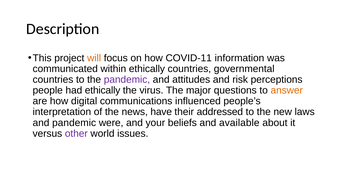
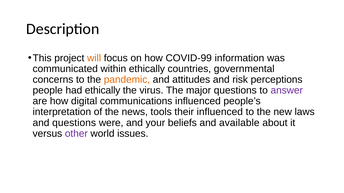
COVID-11: COVID-11 -> COVID-99 (189, 58)
countries: countries -> concerns (53, 80)
pandemic colour: purple -> orange (127, 80)
answer colour: orange -> purple (287, 91)
have: have -> tools (161, 112)
their addressed: addressed -> influenced (220, 112)
and pandemic: pandemic -> questions (74, 123)
